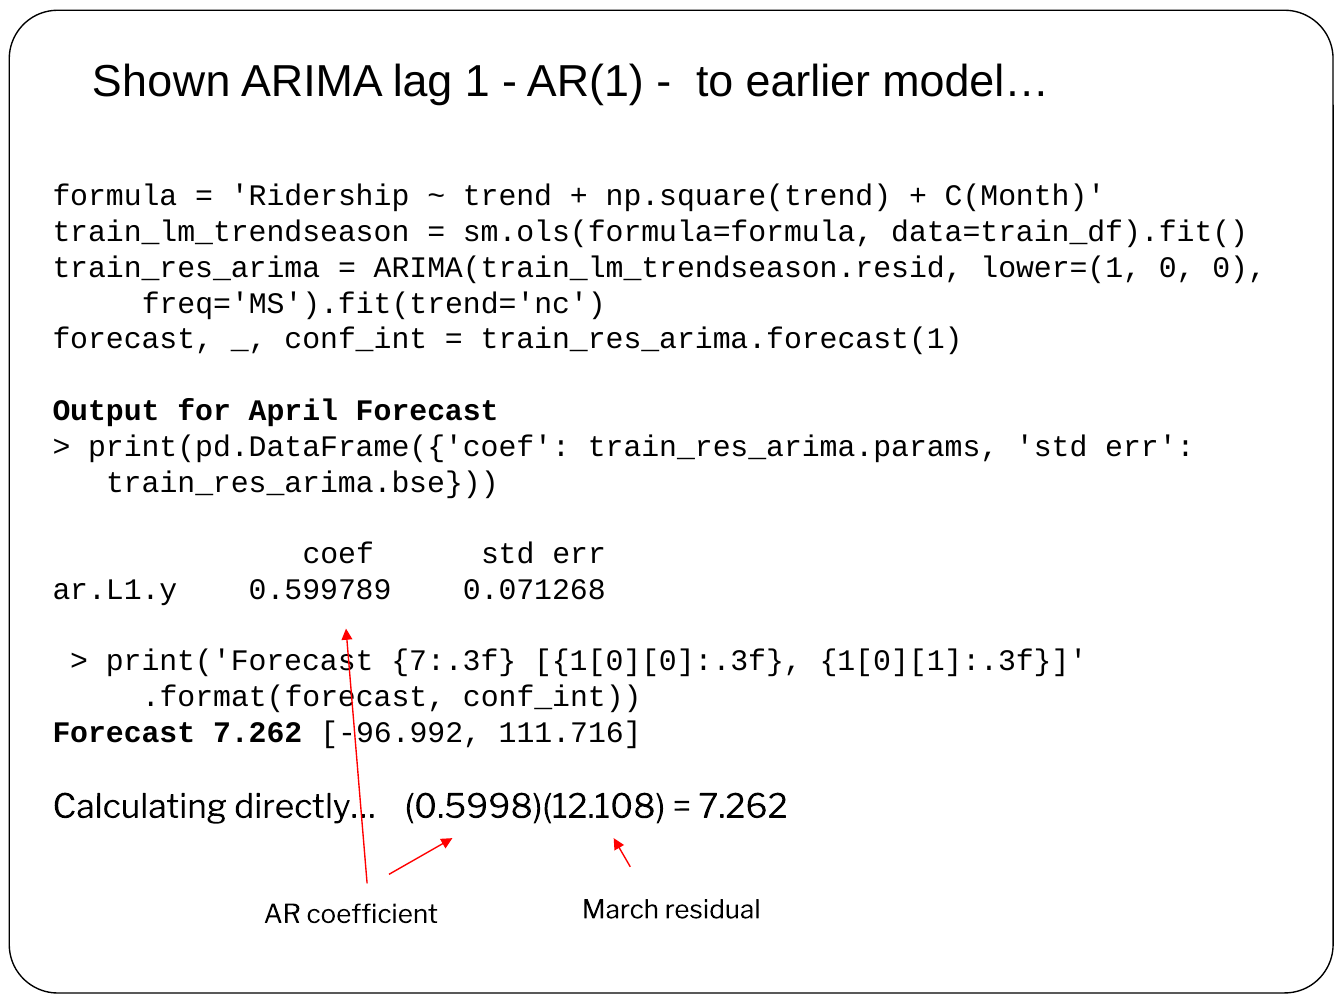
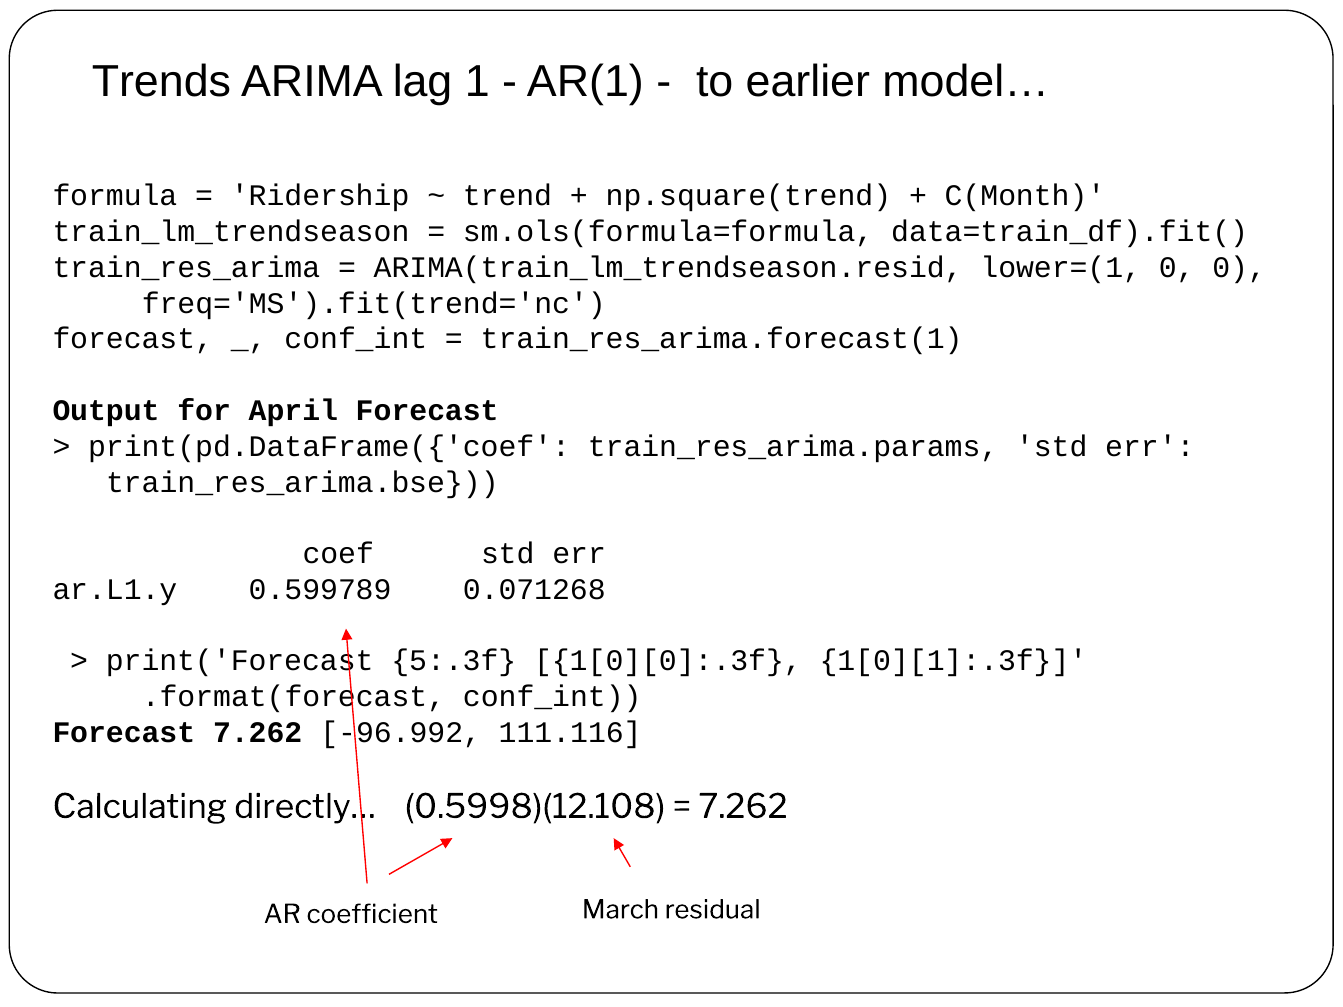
Shown: Shown -> Trends (161, 81)
7:.3f: 7:.3f -> 5:.3f (454, 661)
111.716: 111.716 -> 111.116 (570, 733)
